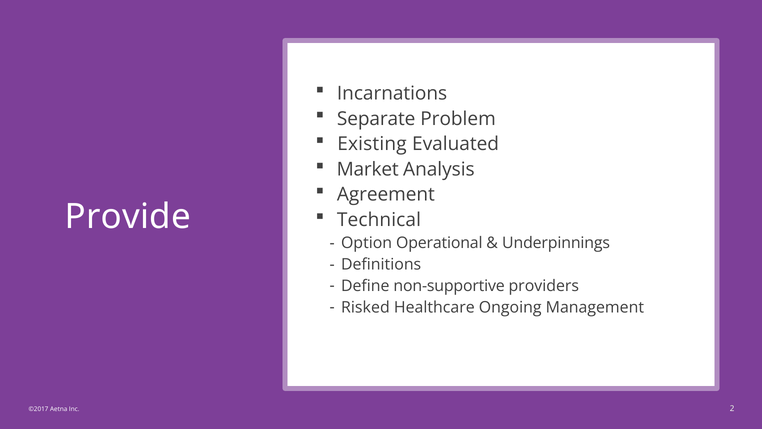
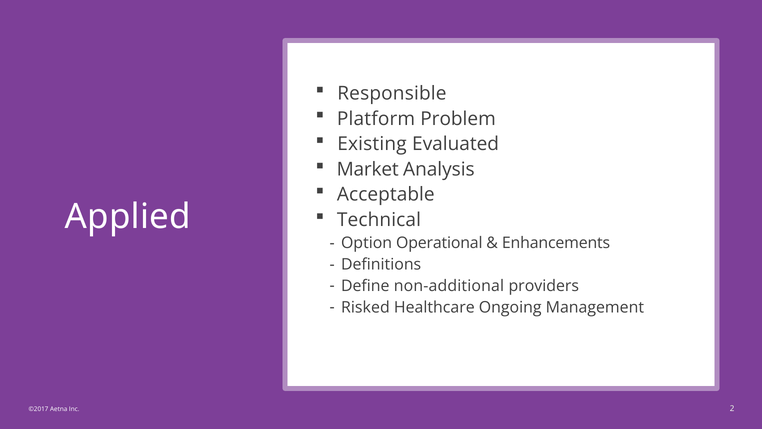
Incarnations: Incarnations -> Responsible (392, 93)
Separate: Separate -> Platform (376, 119)
Agreement: Agreement -> Acceptable (386, 194)
Provide: Provide -> Applied (128, 216)
Underpinnings: Underpinnings -> Enhancements (556, 243)
non-supportive: non-supportive -> non-additional (449, 286)
